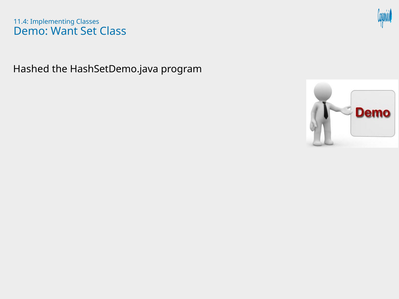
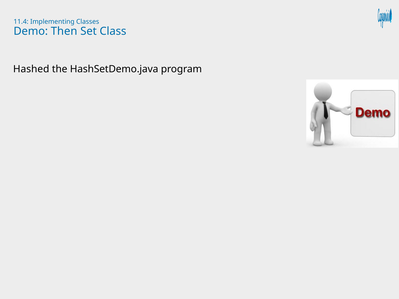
Want: Want -> Then (64, 31)
